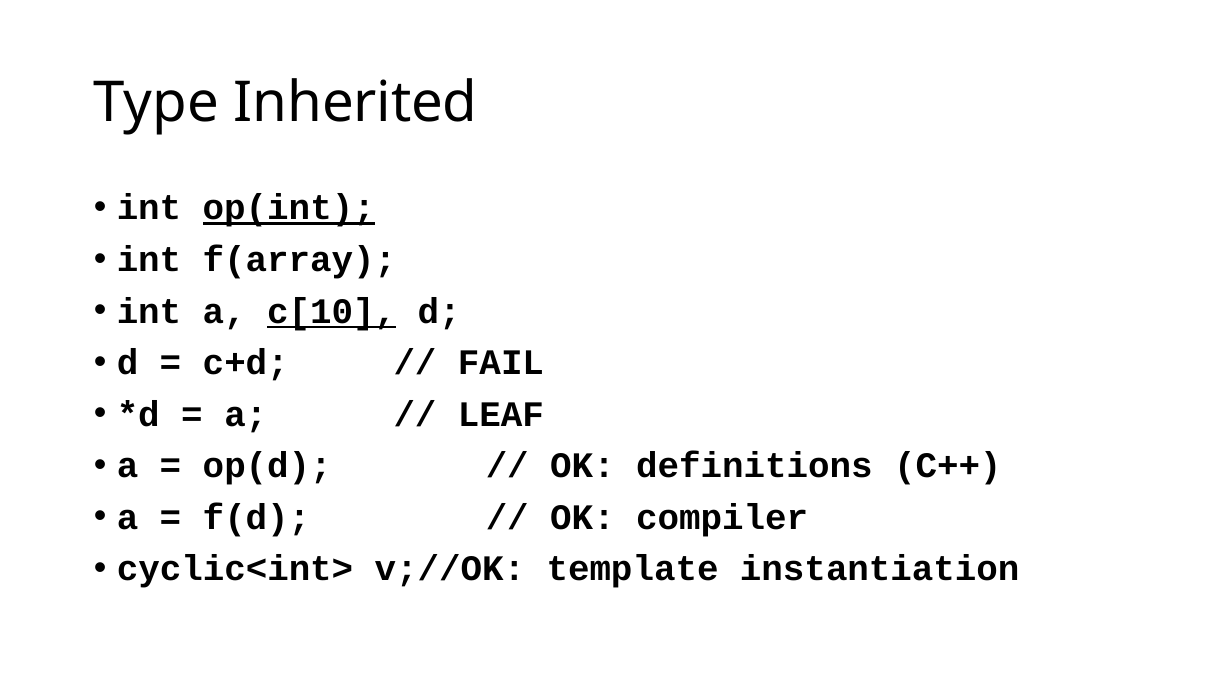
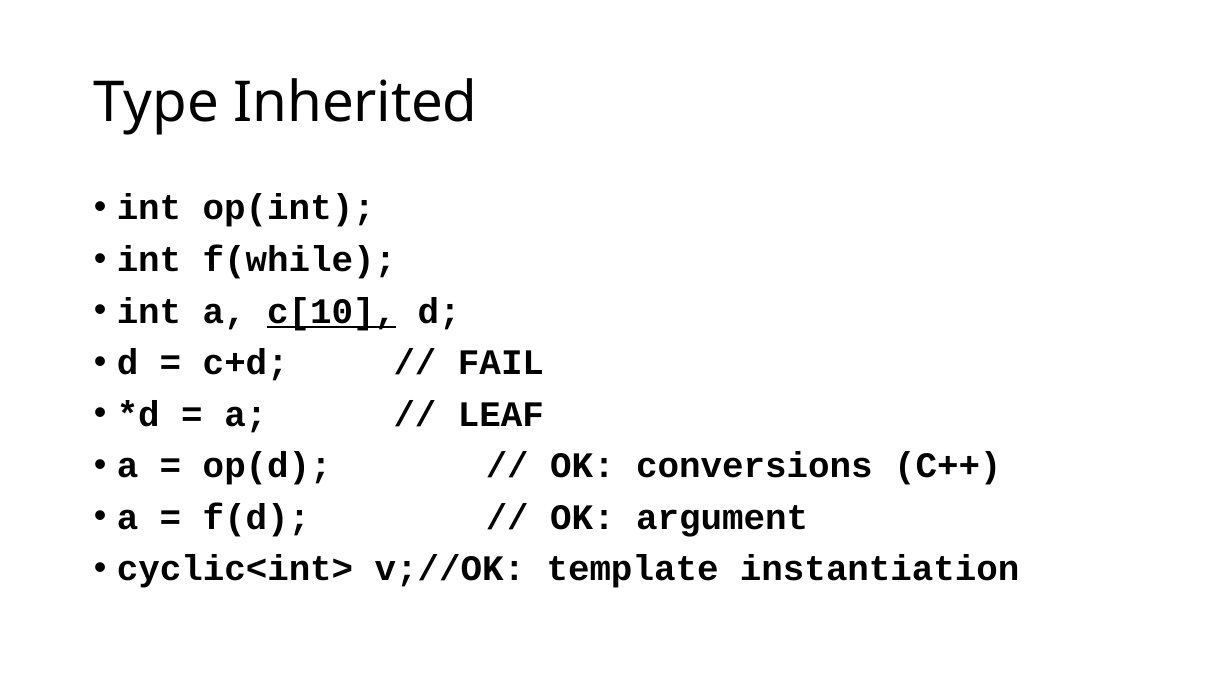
op(int underline: present -> none (289, 208)
f(array: f(array -> f(while (299, 260)
definitions: definitions -> conversions (754, 466)
compiler: compiler -> argument (722, 517)
